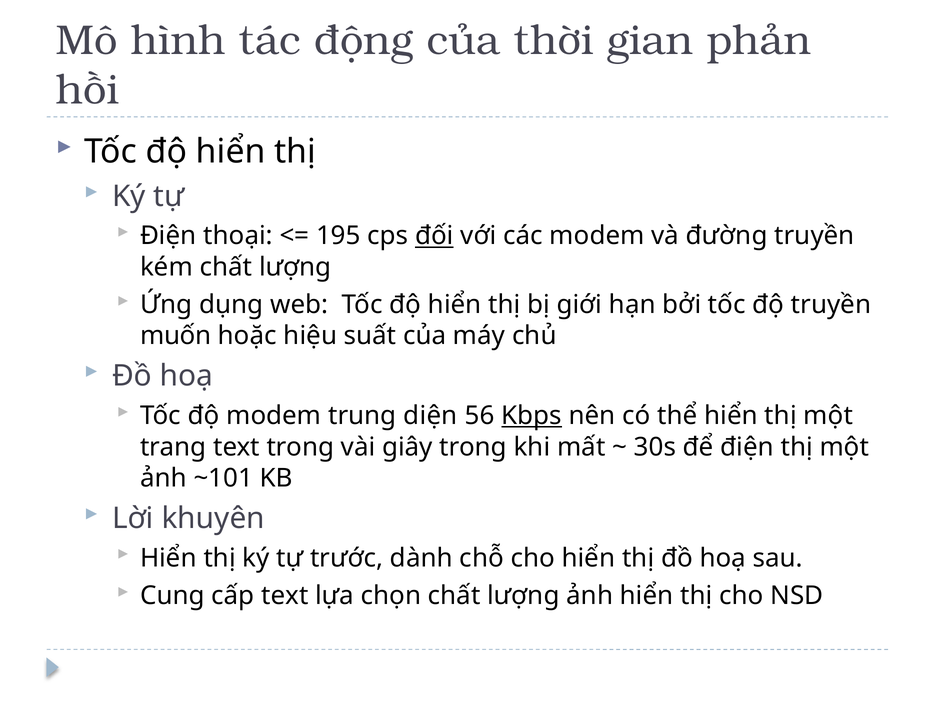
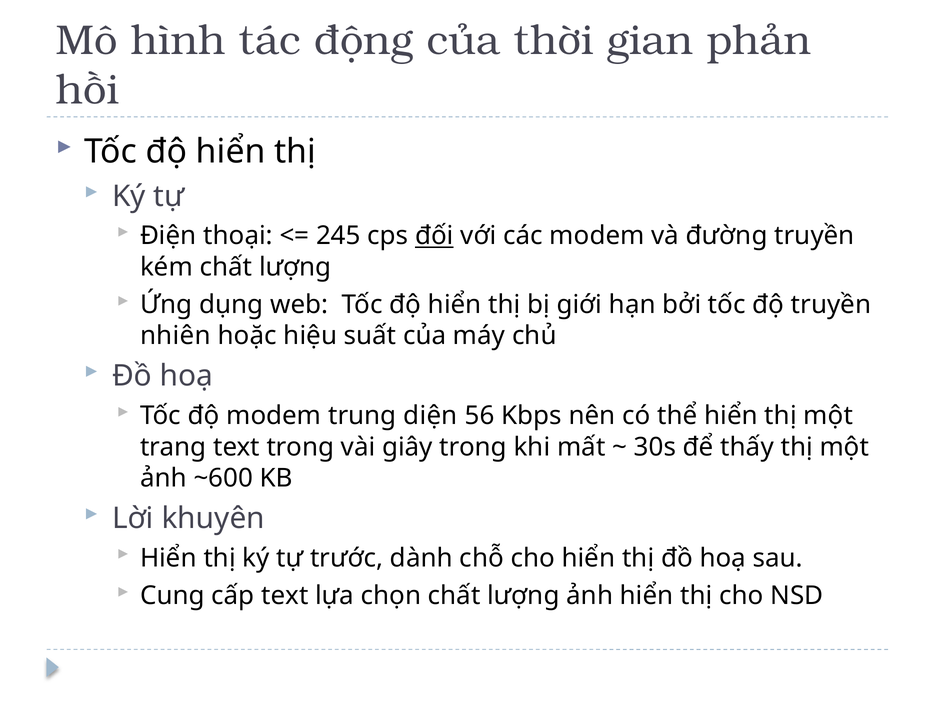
195: 195 -> 245 (338, 236)
muốn: muốn -> nhiên (175, 336)
Kbps underline: present -> none (532, 416)
để điện: điện -> thấy (747, 447)
~101: ~101 -> ~600 (223, 478)
